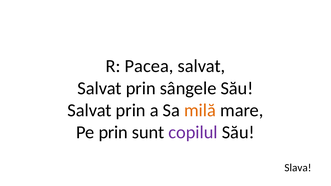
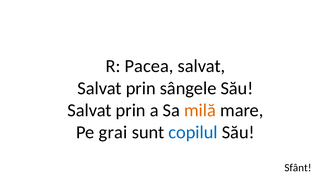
Pe prin: prin -> grai (113, 132)
copilul colour: purple -> blue (193, 132)
Slava: Slava -> Sfânt (298, 168)
